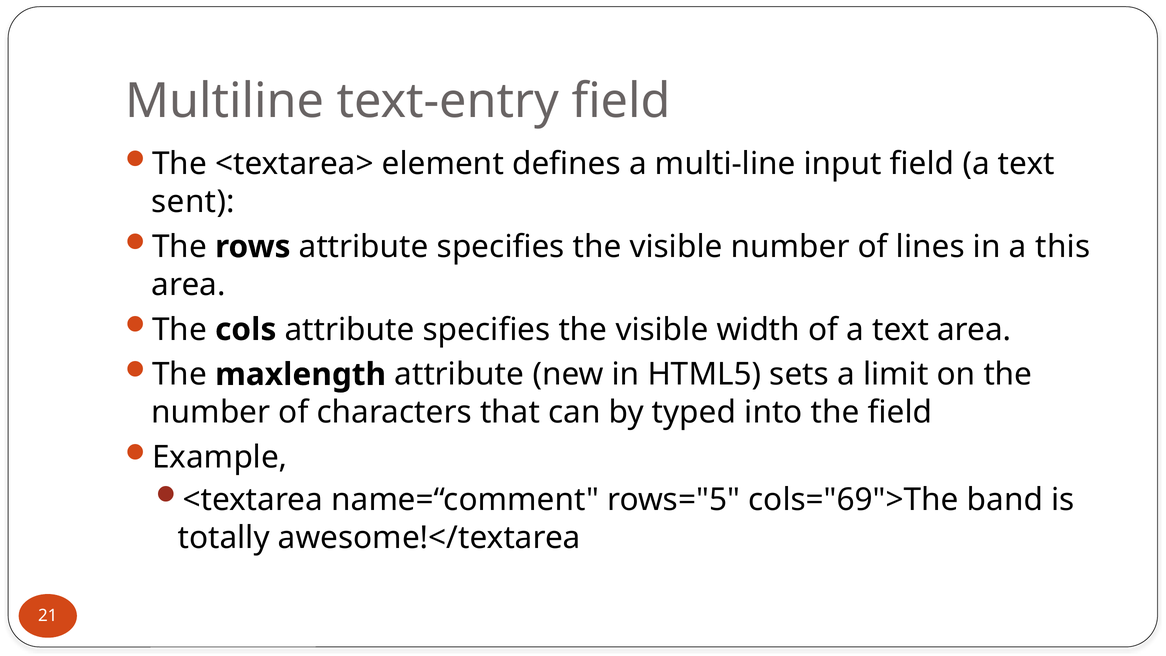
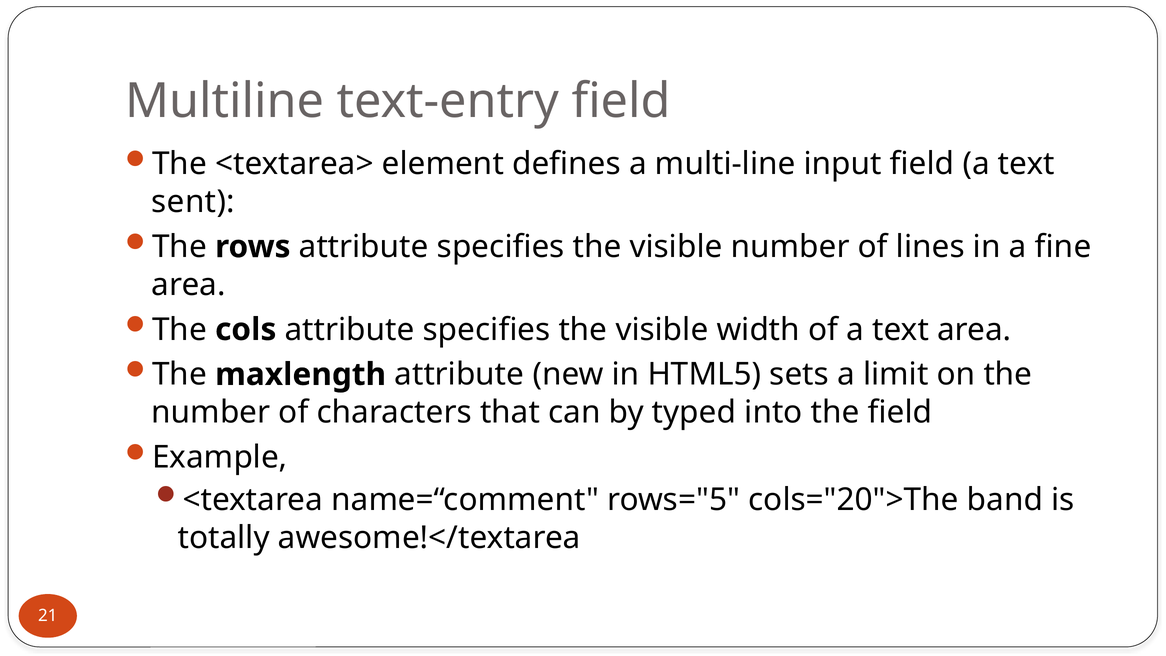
this: this -> fine (1063, 247)
cols="69">The: cols="69">The -> cols="20">The (853, 500)
